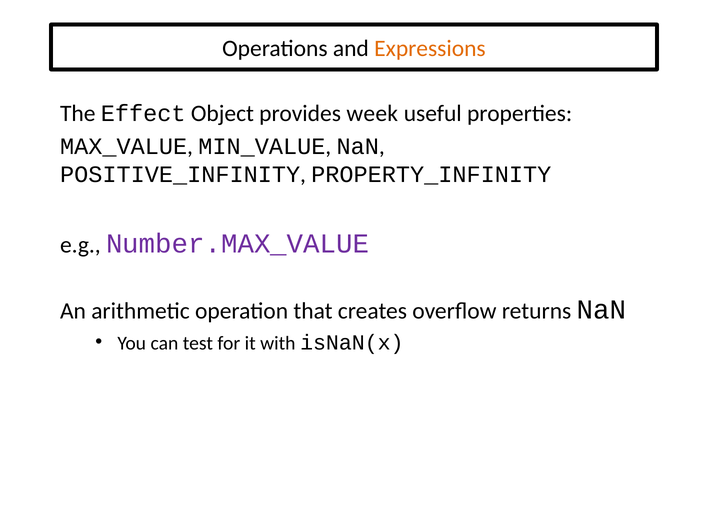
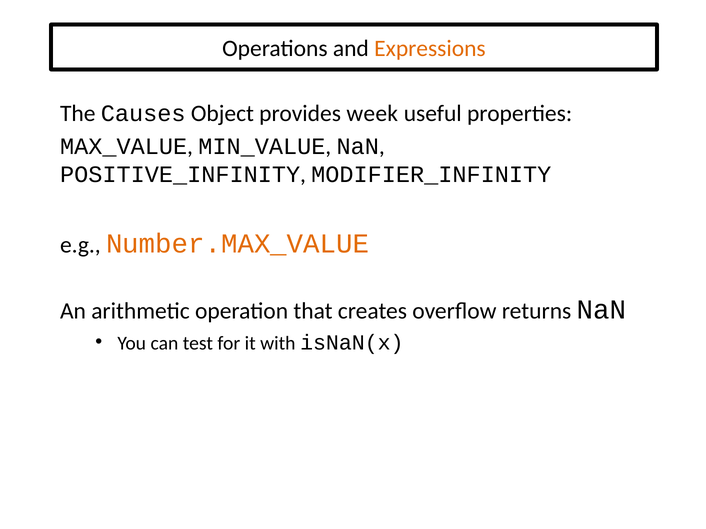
Effect: Effect -> Causes (143, 113)
PROPERTY_INFINITY: PROPERTY_INFINITY -> MODIFIER_INFINITY (431, 175)
Number.MAX_VALUE colour: purple -> orange (238, 244)
